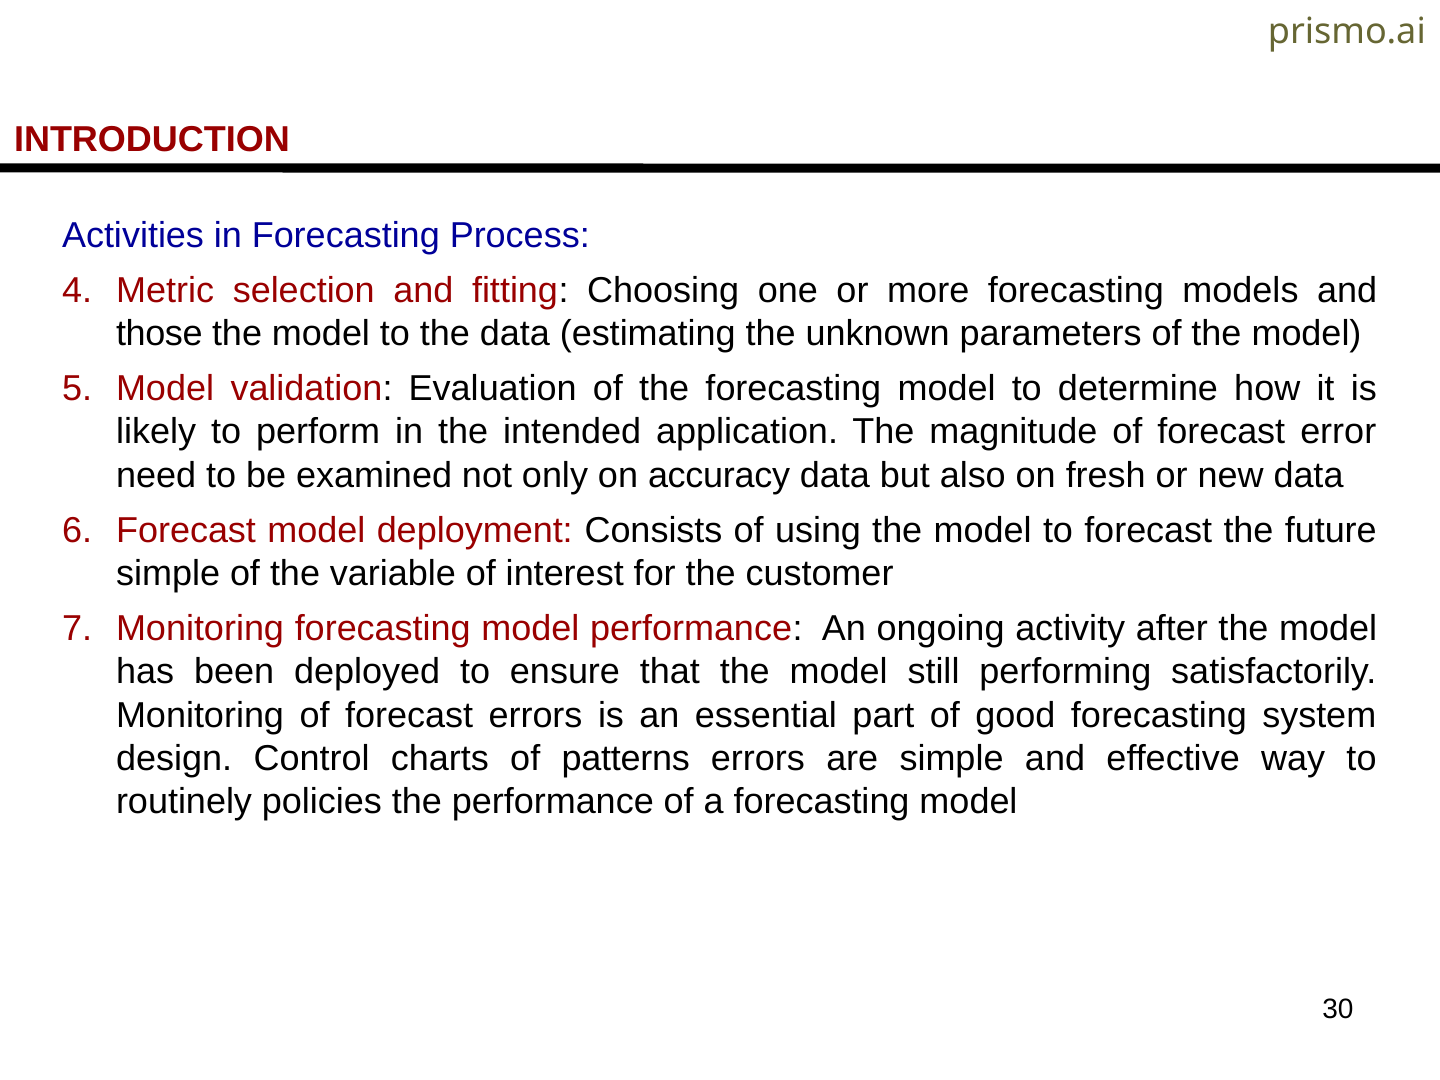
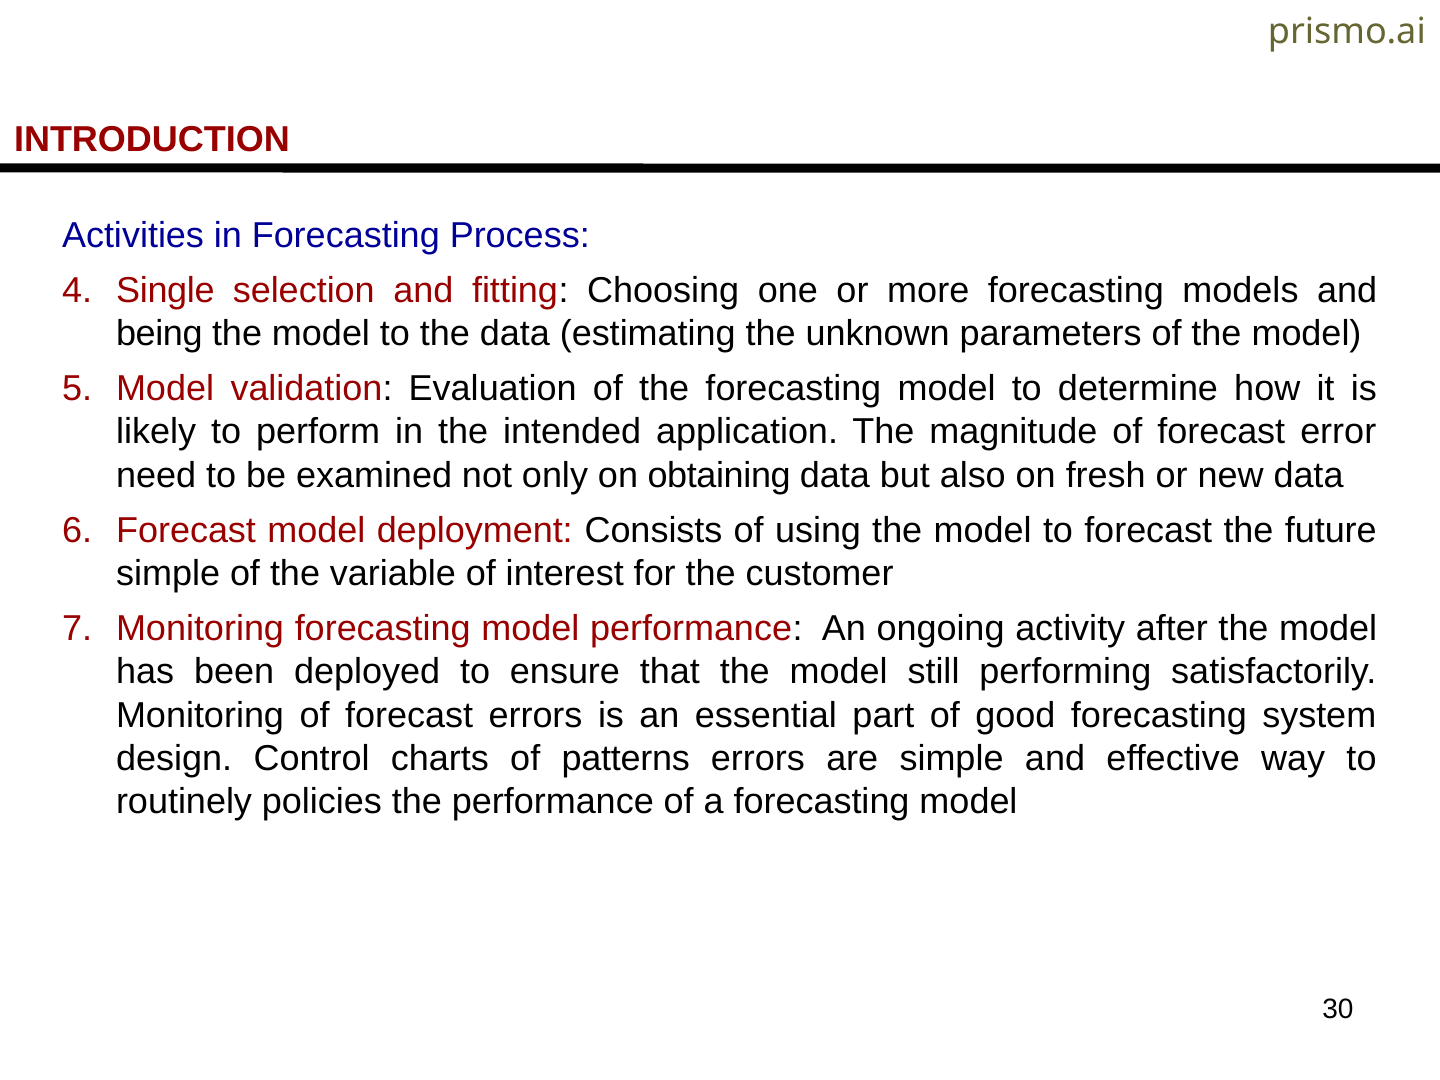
Metric: Metric -> Single (165, 290)
those: those -> being (159, 334)
accuracy: accuracy -> obtaining (719, 475)
